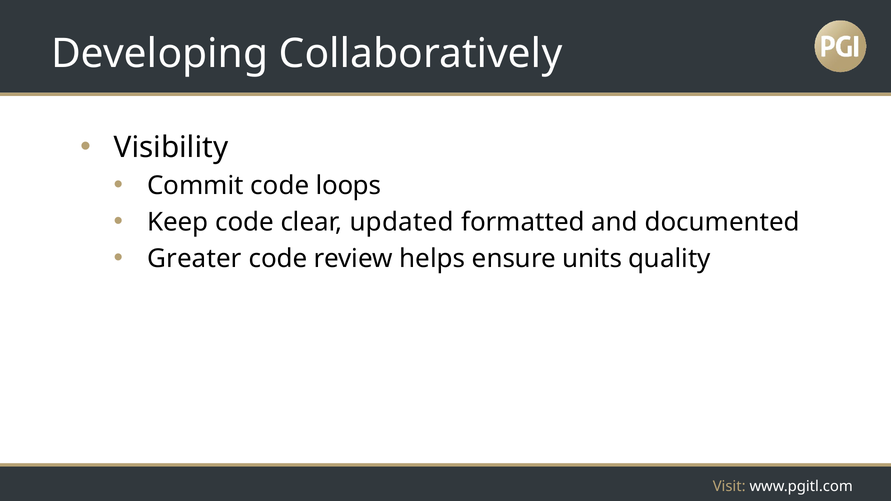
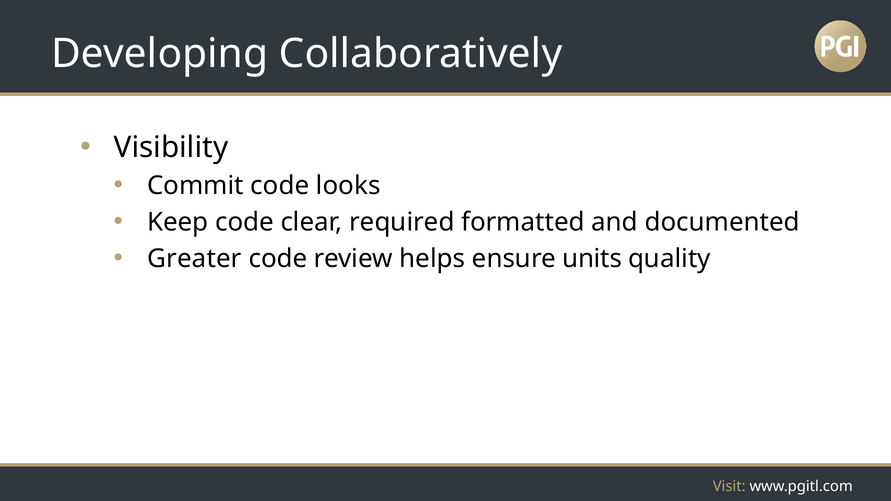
loops: loops -> looks (348, 186)
updated: updated -> required (402, 222)
